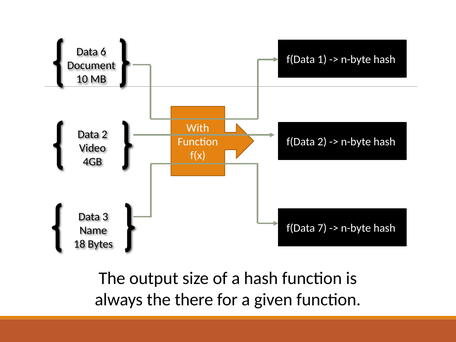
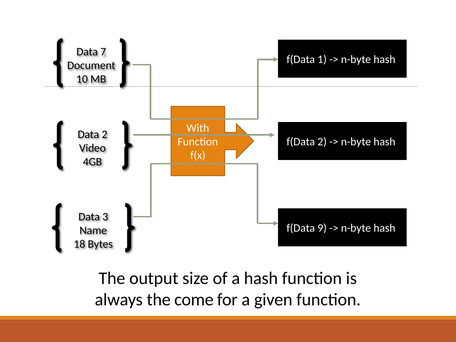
6: 6 -> 7 (103, 52)
7: 7 -> 9 (322, 228)
there: there -> come (194, 300)
